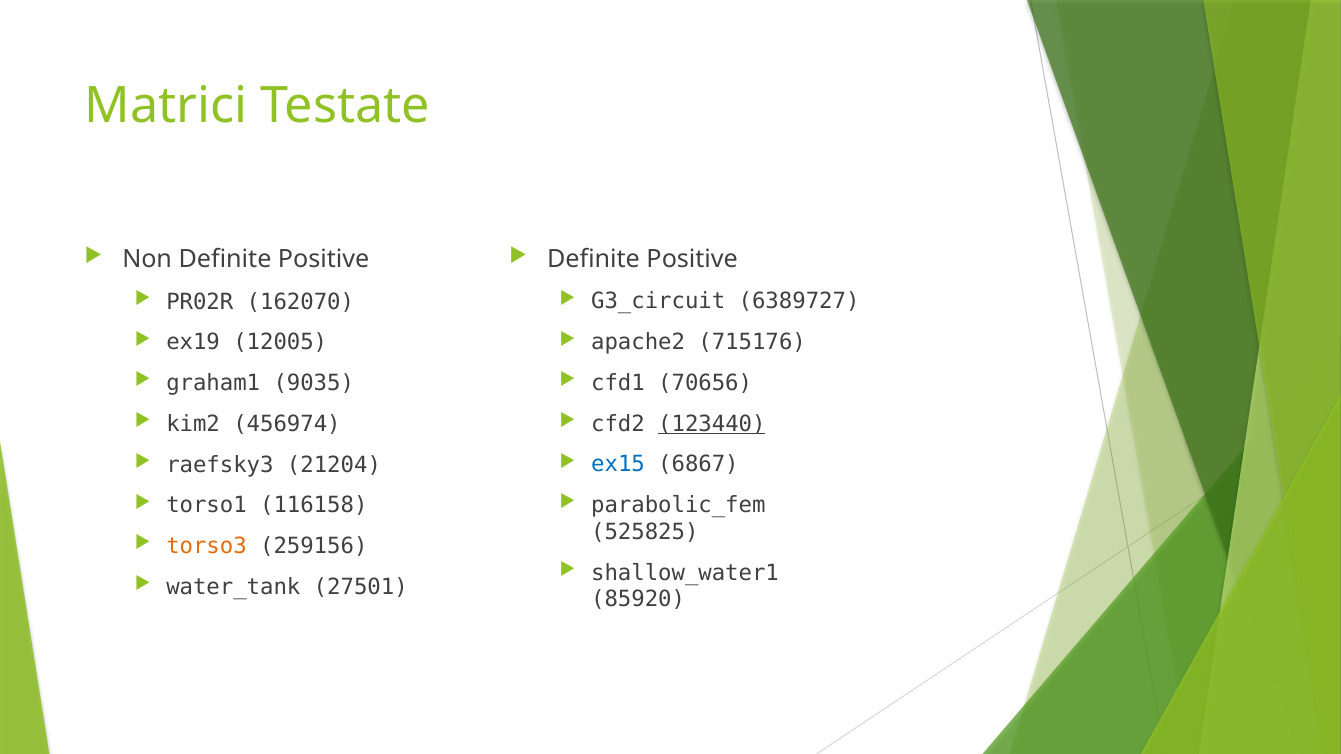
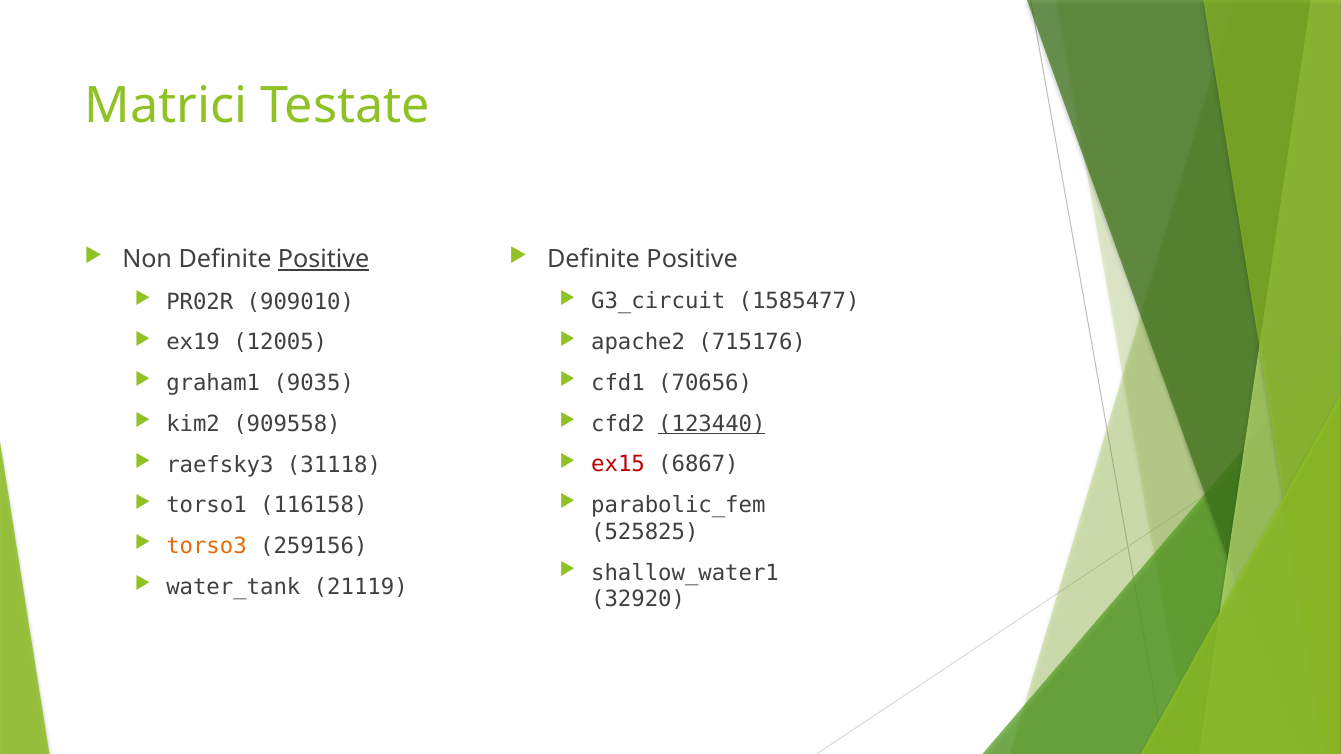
Positive underline: none -> present (324, 260)
6389727: 6389727 -> 1585477 (799, 302)
162070: 162070 -> 909010 (300, 302)
456974: 456974 -> 909558 (287, 424)
ex15 colour: blue -> red (618, 465)
21204: 21204 -> 31118 (334, 465)
27501: 27501 -> 21119 (361, 587)
85920: 85920 -> 32920 (638, 600)
